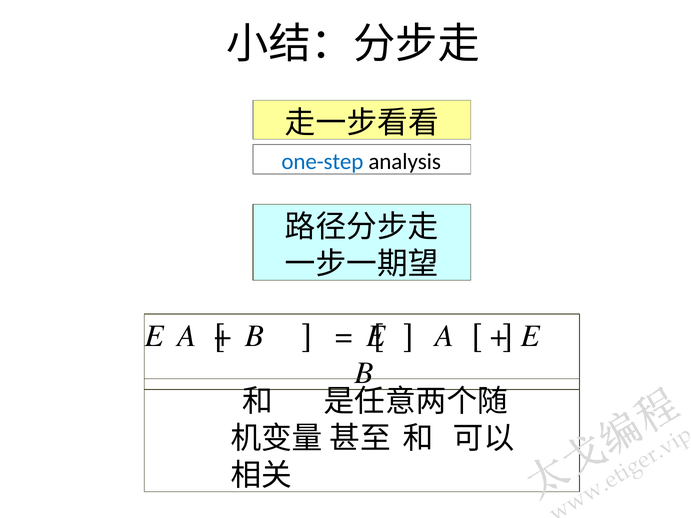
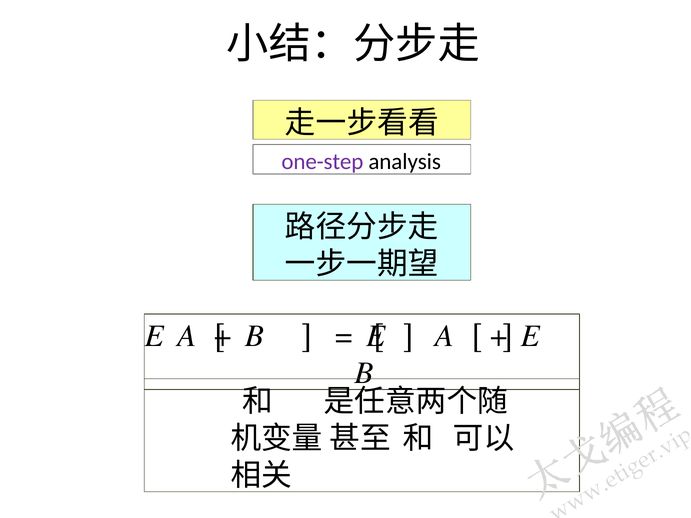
one-step colour: blue -> purple (322, 162)
